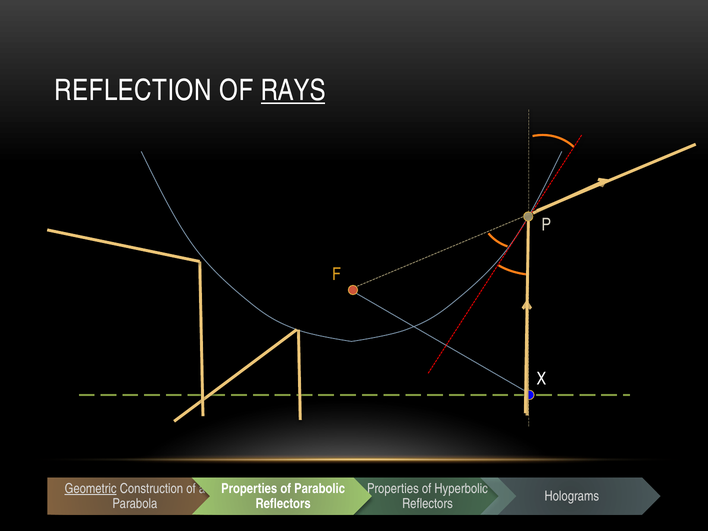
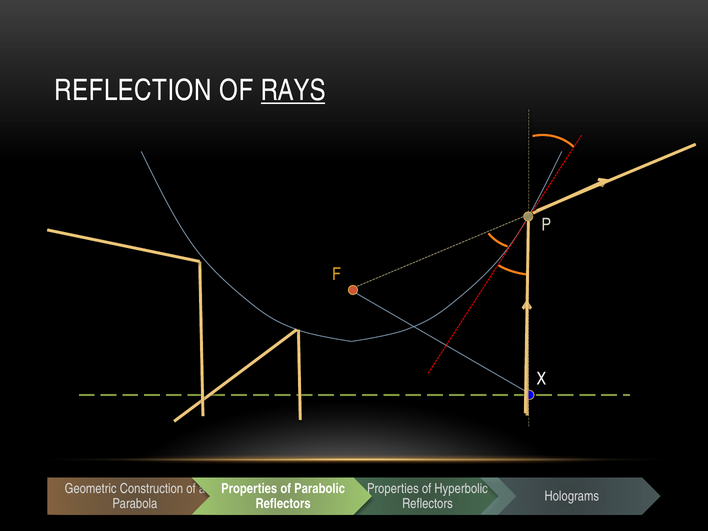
Geometric underline: present -> none (91, 489)
